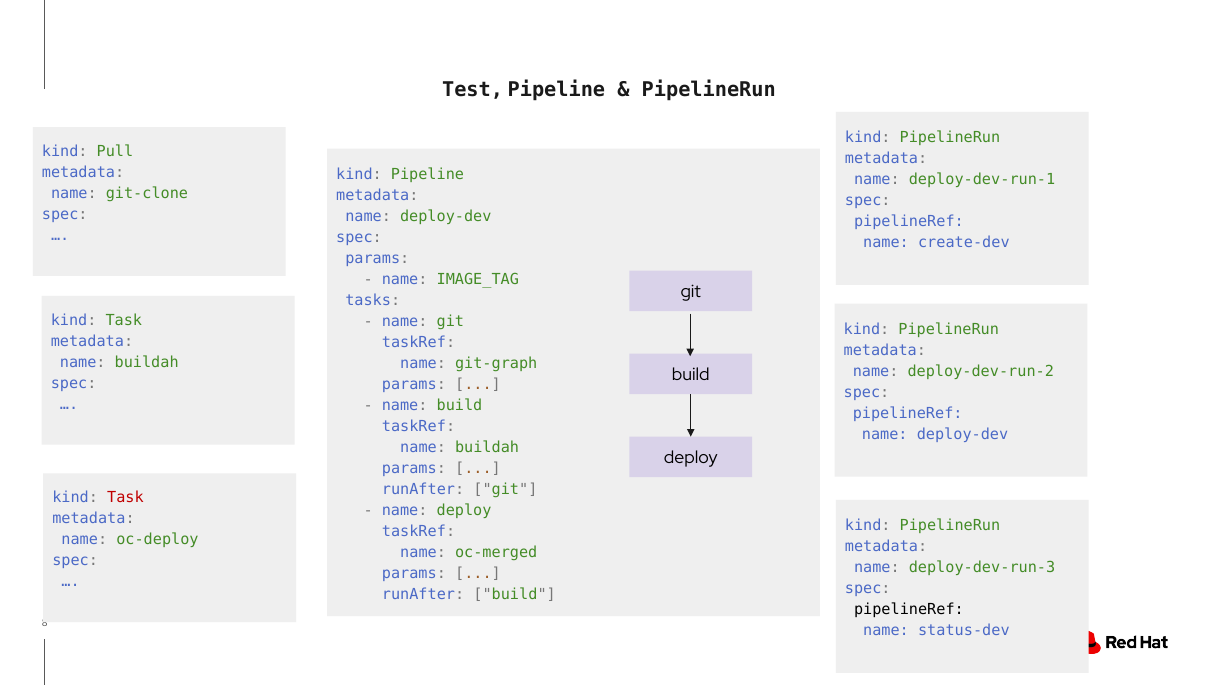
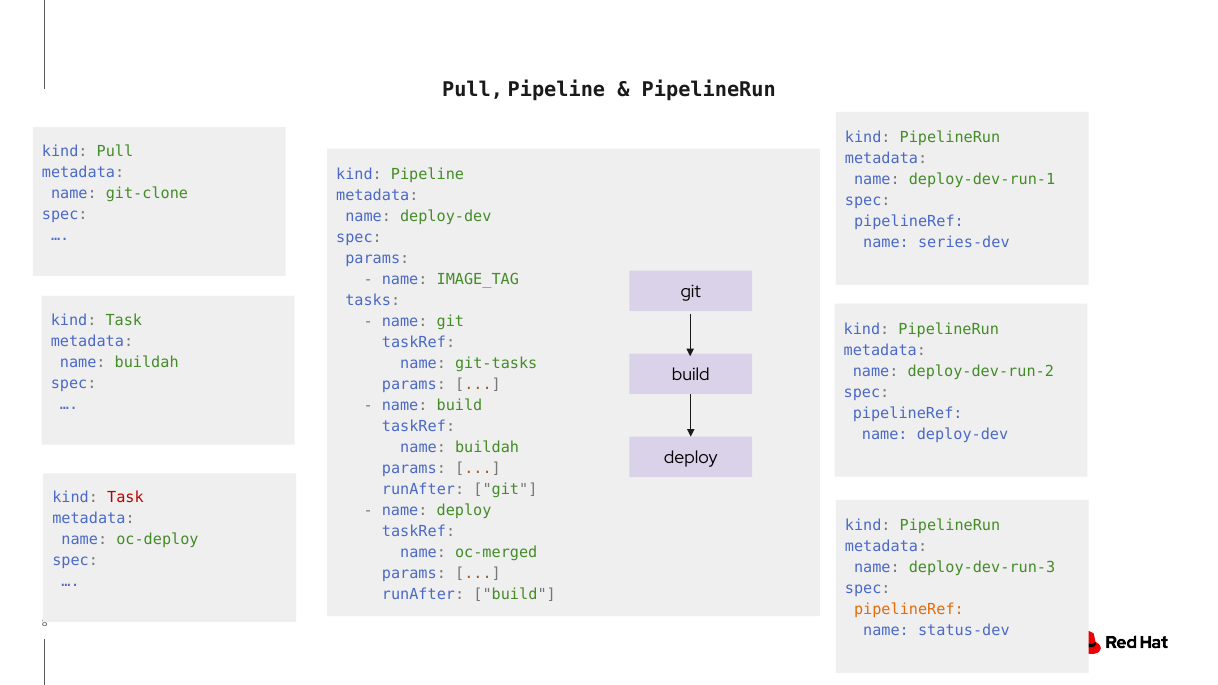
Test: Test -> Pull (473, 90)
create-dev: create-dev -> series-dev (964, 243)
git-graph: git-graph -> git-tasks (496, 364)
pipelineRef colour: black -> orange (909, 610)
